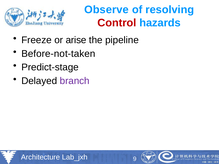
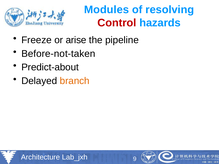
Observe: Observe -> Modules (106, 10)
Predict-stage: Predict-stage -> Predict-about (50, 67)
branch colour: purple -> orange (75, 81)
